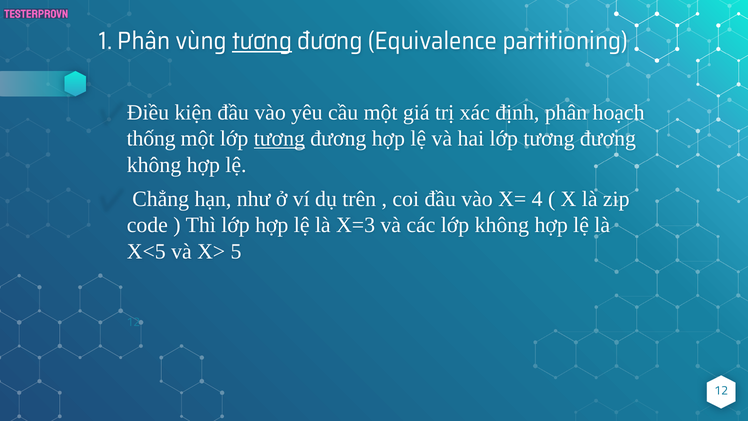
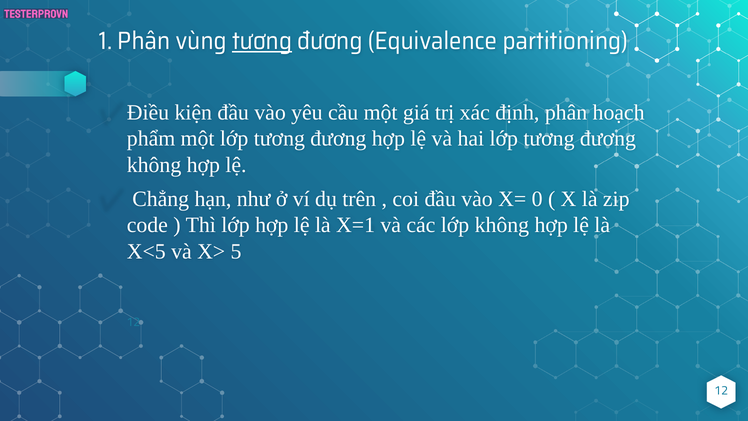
thống: thống -> phẩm (151, 139)
tương underline: present -> none (279, 139)
4: 4 -> 0 (537, 199)
X=3: X=3 -> X=1 (356, 225)
